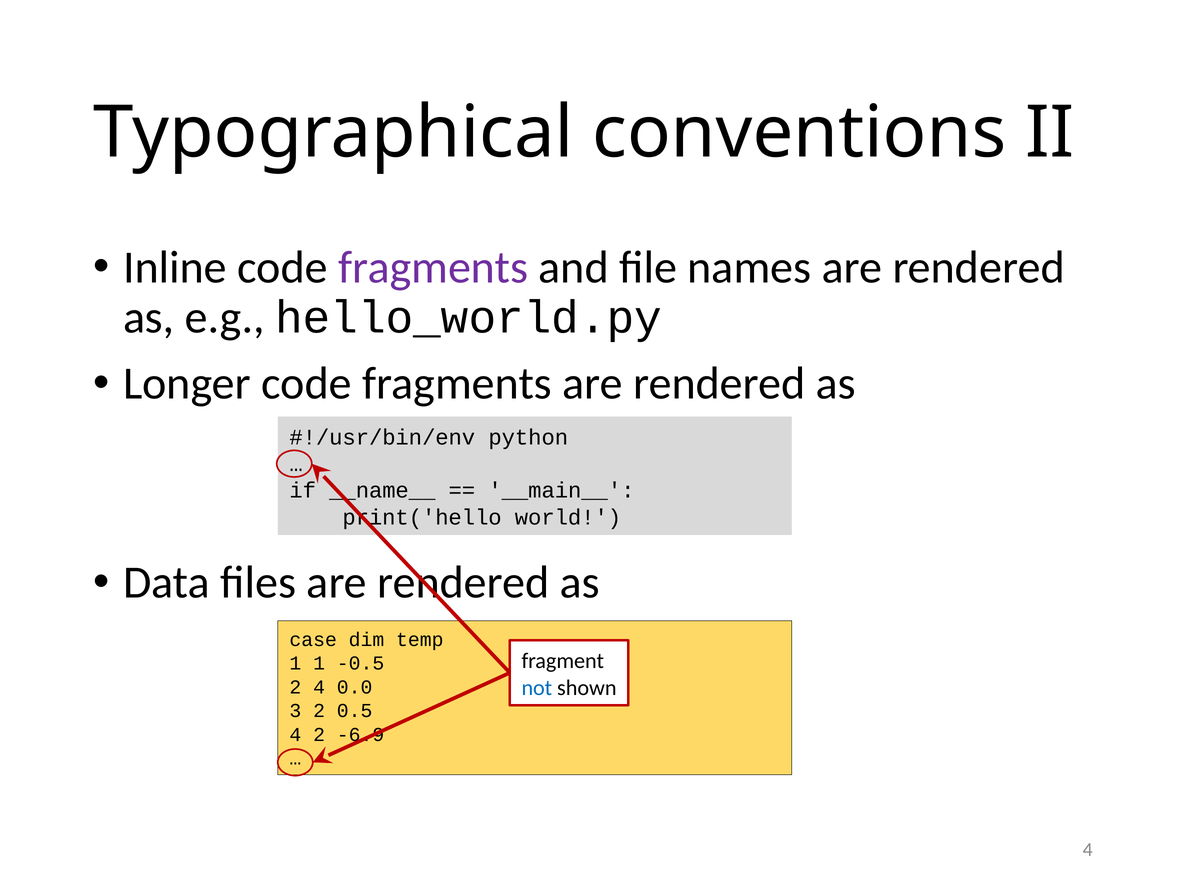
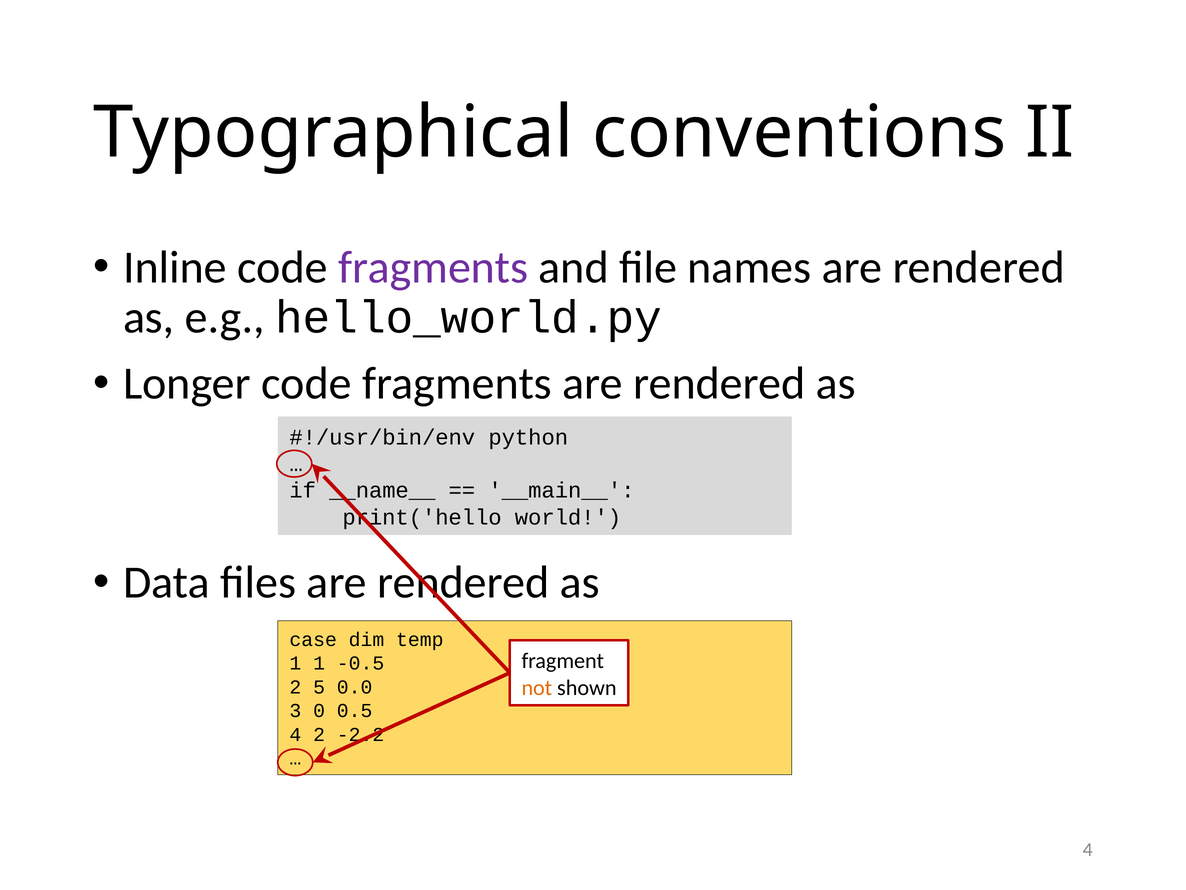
not colour: blue -> orange (537, 687)
2 4: 4 -> 5 (319, 687)
3 2: 2 -> 0 (319, 710)
-6.9: -6.9 -> -2.2 (361, 734)
